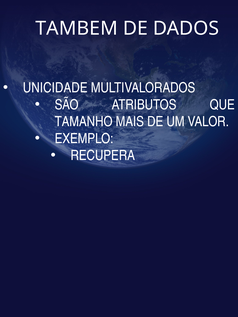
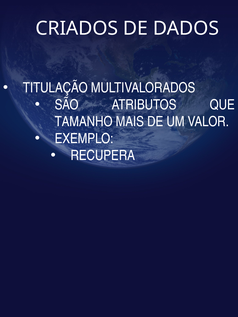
TAMBEM: TAMBEM -> CRIADOS (77, 28)
UNICIDADE: UNICIDADE -> TITULAÇÃO (55, 88)
